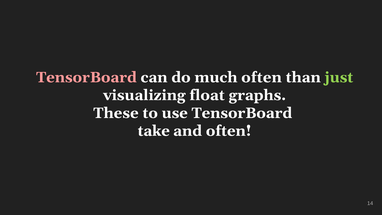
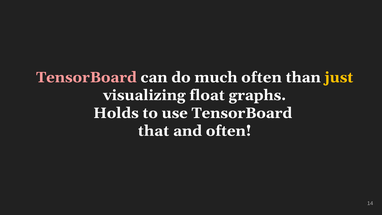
just colour: light green -> yellow (339, 77)
These: These -> Holds (116, 113)
take: take -> that (154, 131)
